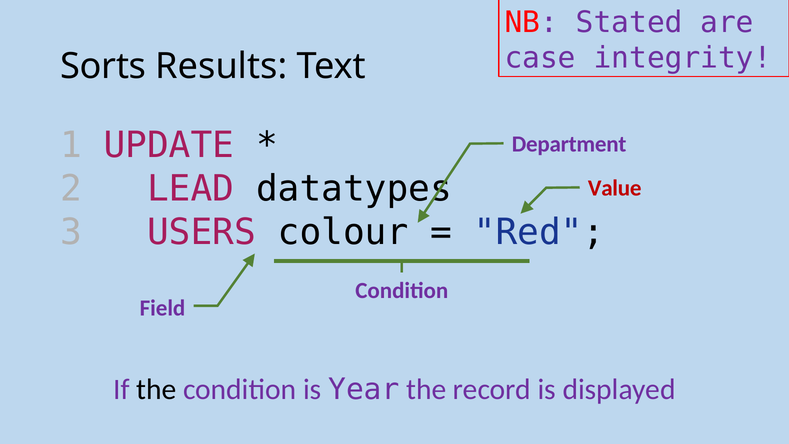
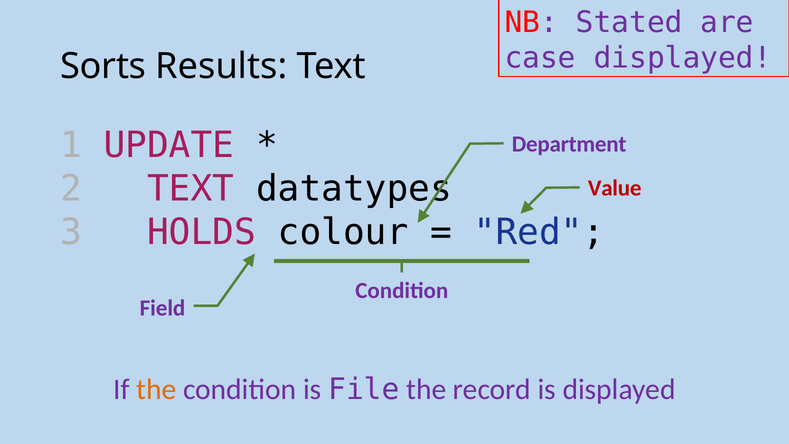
case integrity: integrity -> displayed (683, 58)
2 LEAD: LEAD -> TEXT (191, 189)
USERS: USERS -> HOLDS (202, 232)
the colour: black -> orange (156, 389)
Year: Year -> File (364, 389)
